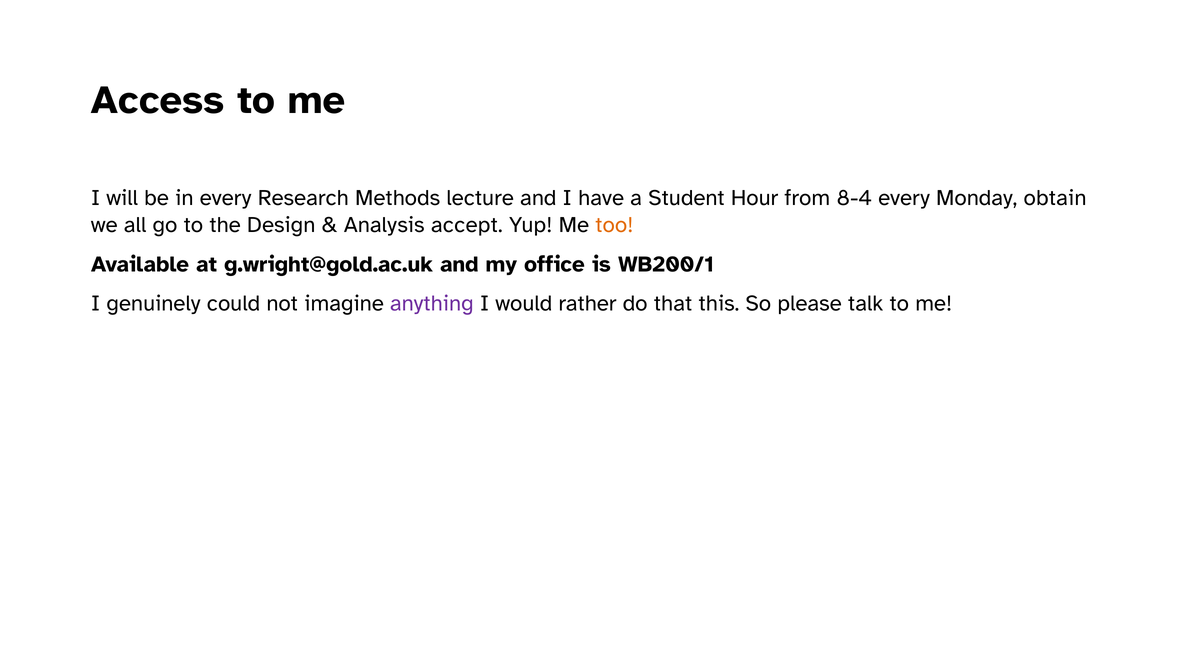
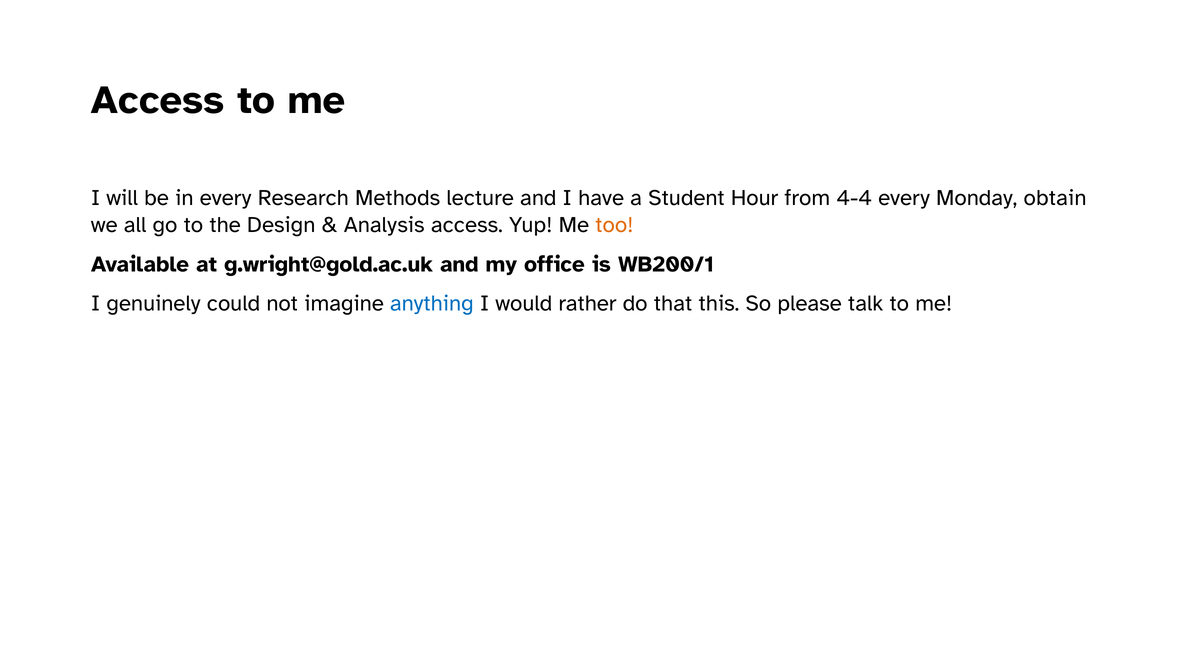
8-4: 8-4 -> 4-4 (854, 198)
Analysis accept: accept -> access (467, 225)
anything colour: purple -> blue (432, 303)
